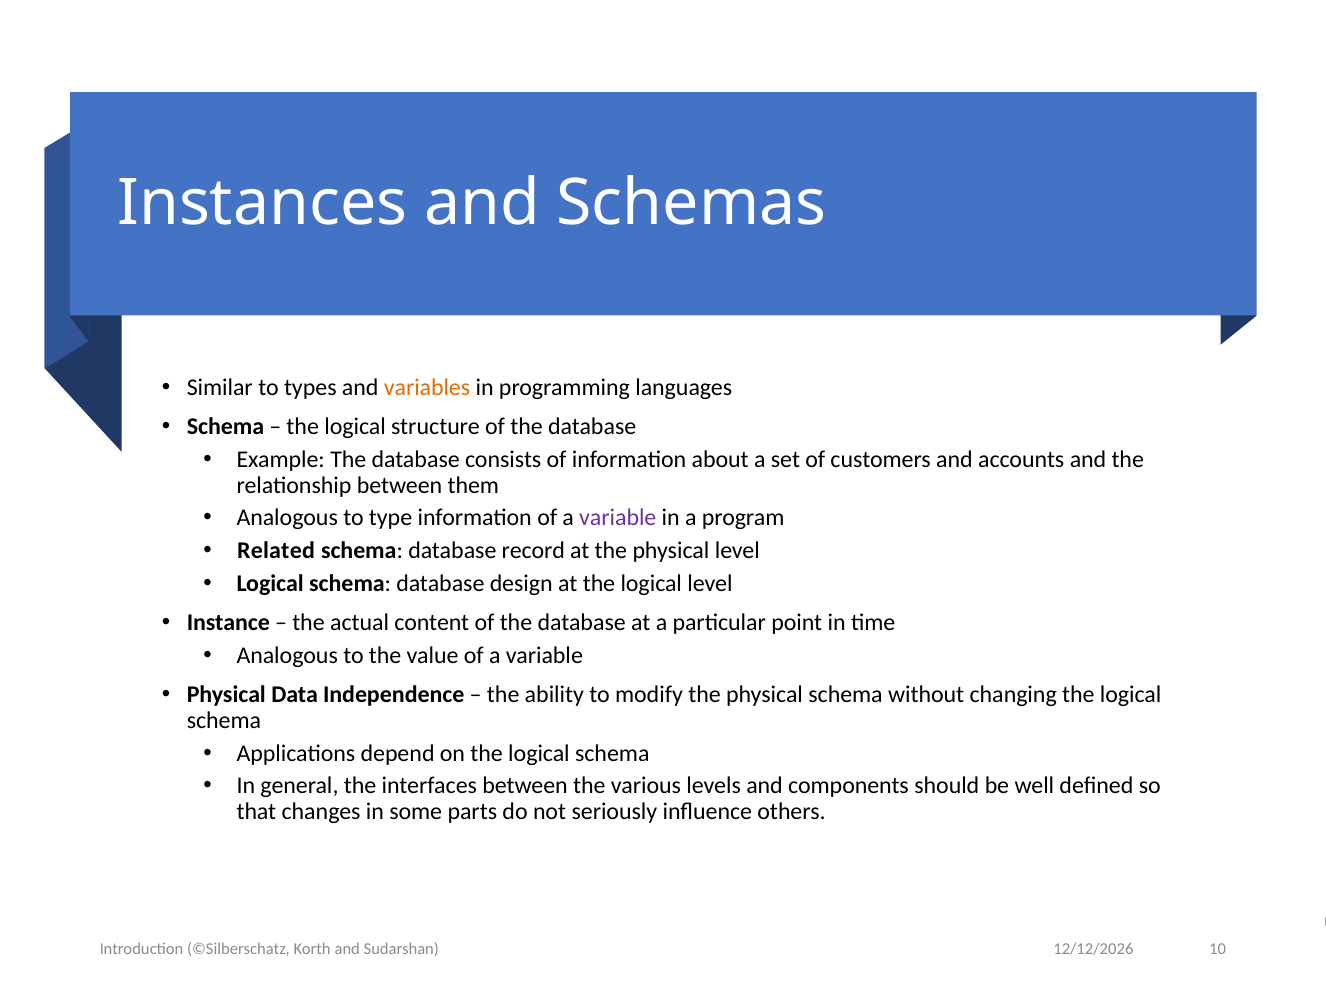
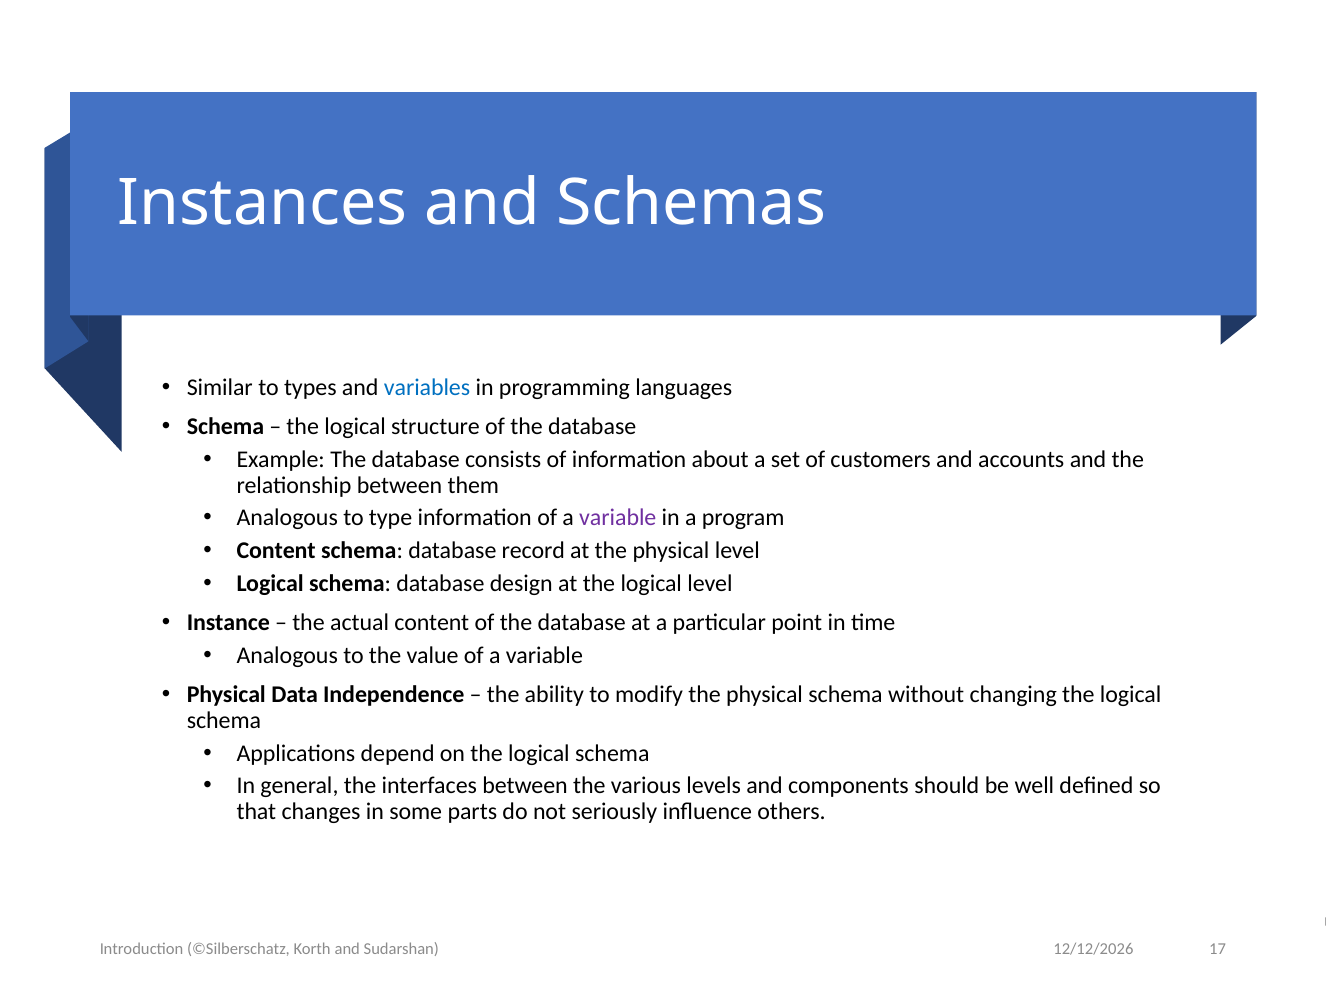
variables colour: orange -> blue (427, 388)
Related: Related -> Content (276, 551)
10: 10 -> 17 (1218, 950)
